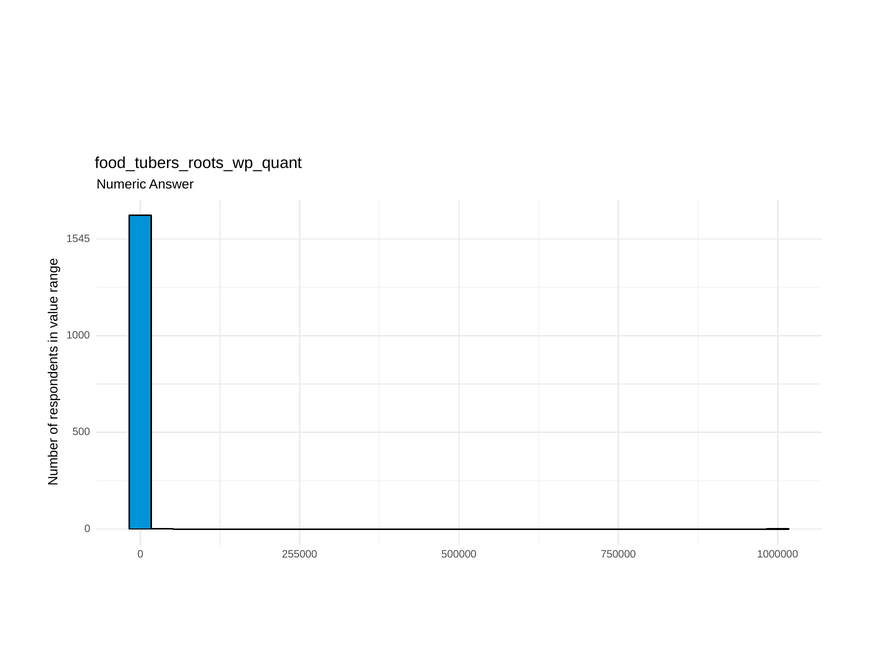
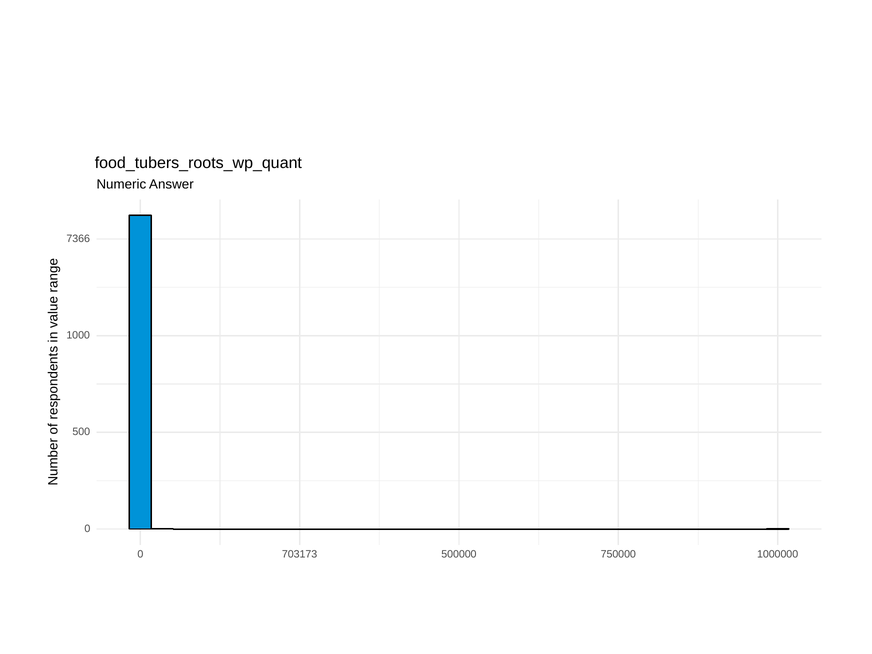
1545: 1545 -> 7366 (78, 239)
255000: 255000 -> 703173 (300, 554)
